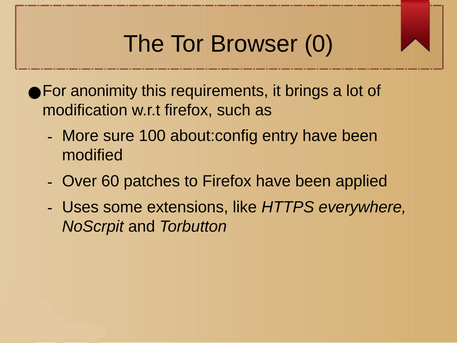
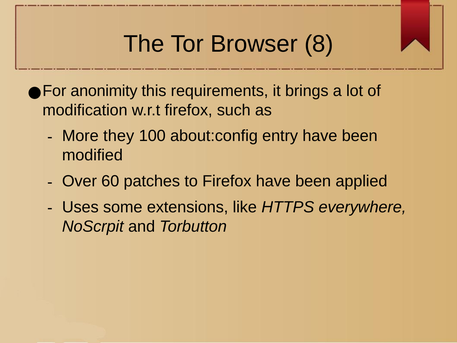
0: 0 -> 8 (319, 44)
sure: sure -> they (119, 136)
